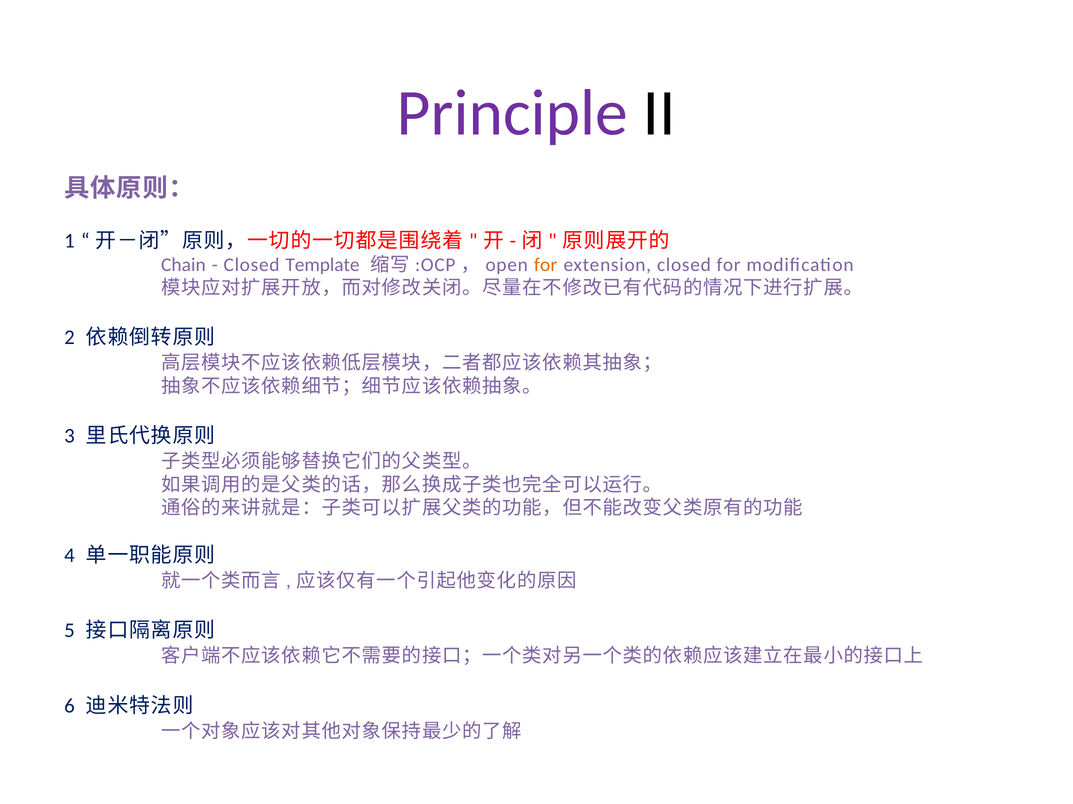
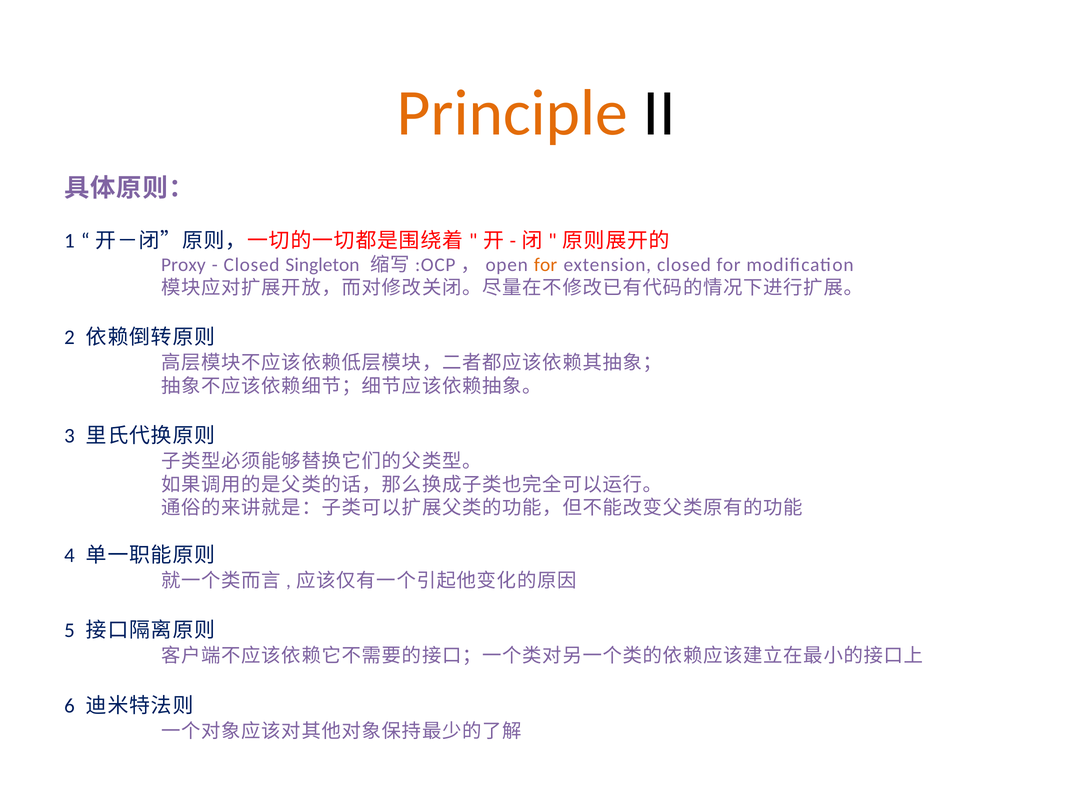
Principle colour: purple -> orange (512, 113)
Chain: Chain -> Proxy (183, 265)
Template: Template -> Singleton (322, 265)
